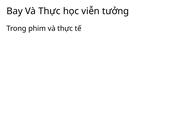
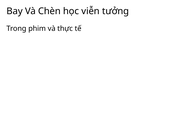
Bay Và Thực: Thực -> Chèn (49, 11)
